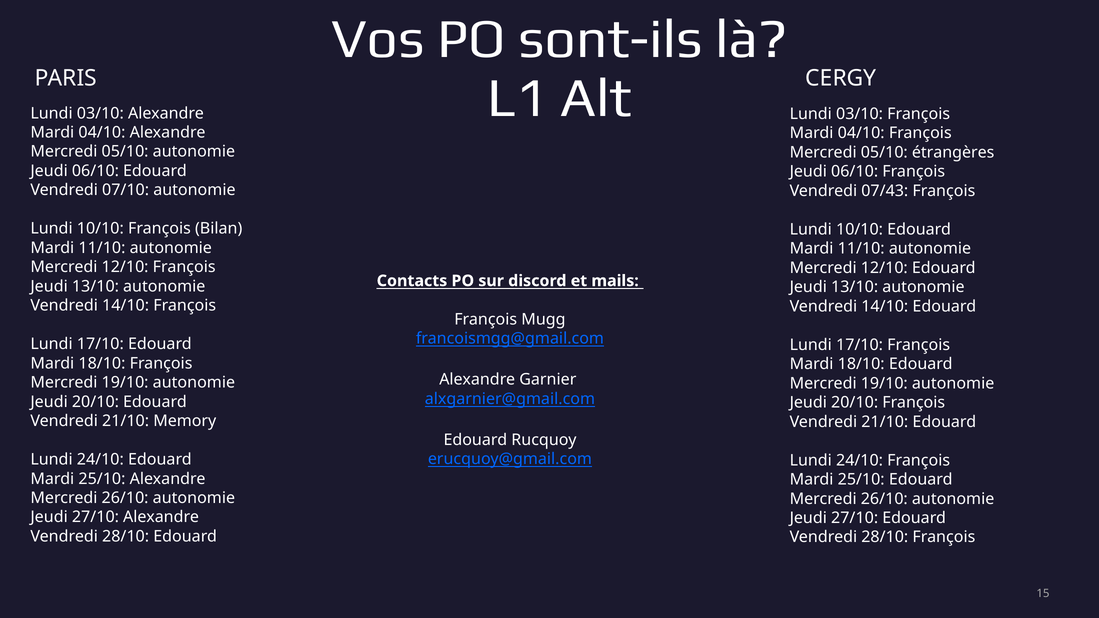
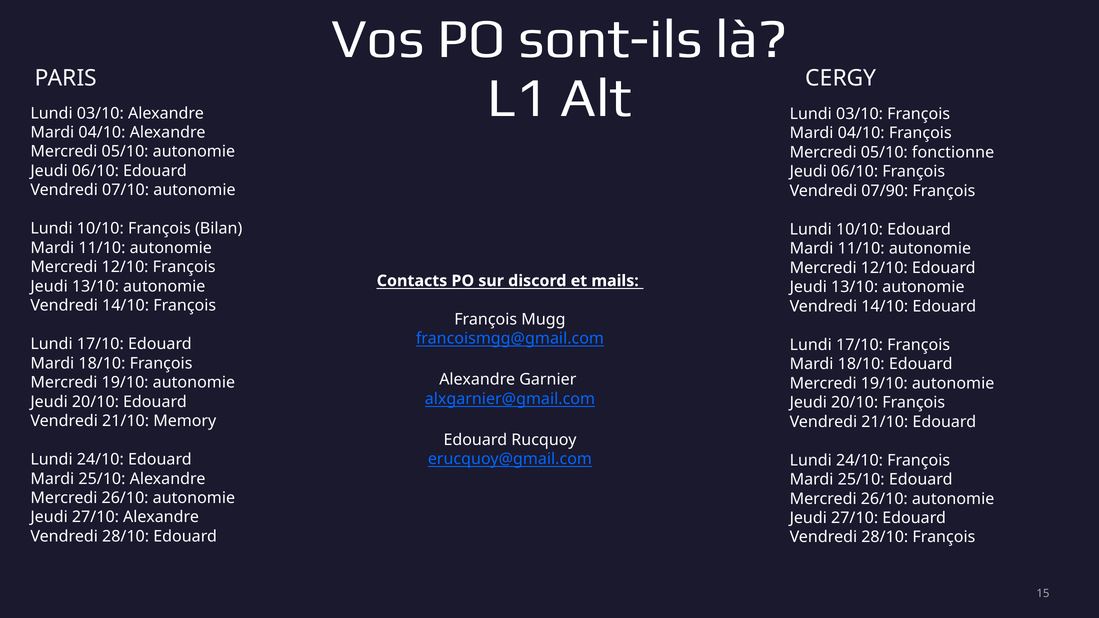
étrangères: étrangères -> fonctionne (953, 152)
07/43: 07/43 -> 07/90 (885, 191)
